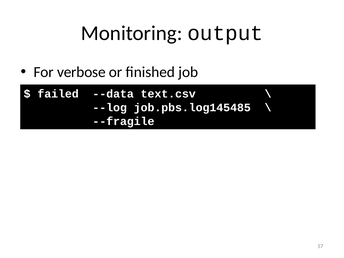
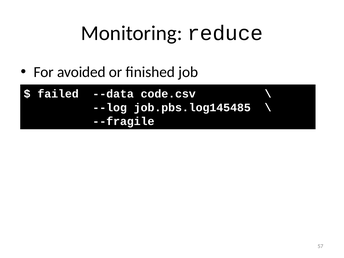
output: output -> reduce (225, 33)
verbose: verbose -> avoided (81, 72)
text.csv: text.csv -> code.csv (168, 94)
